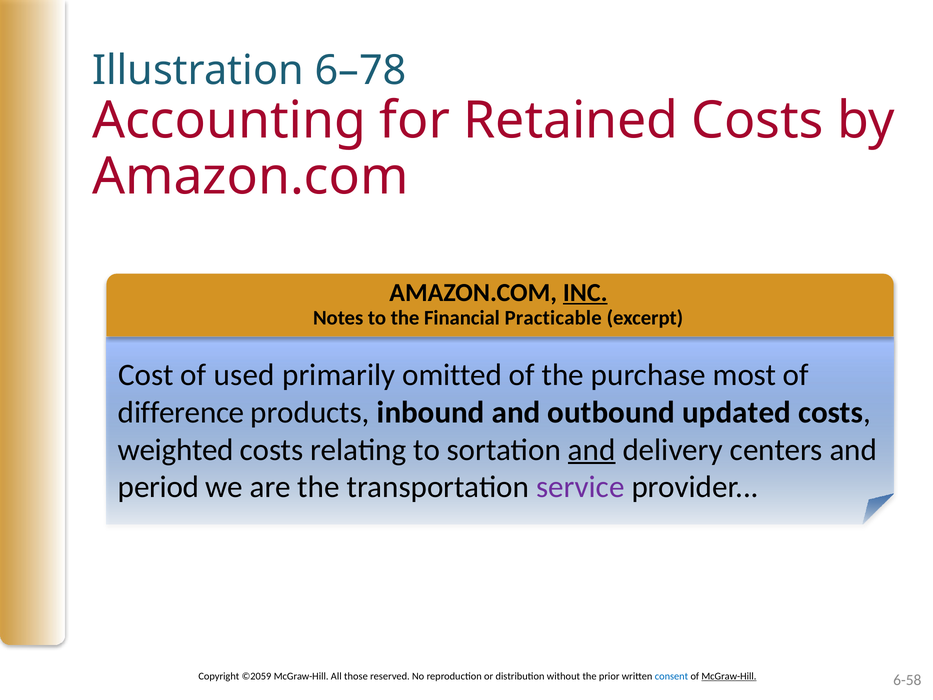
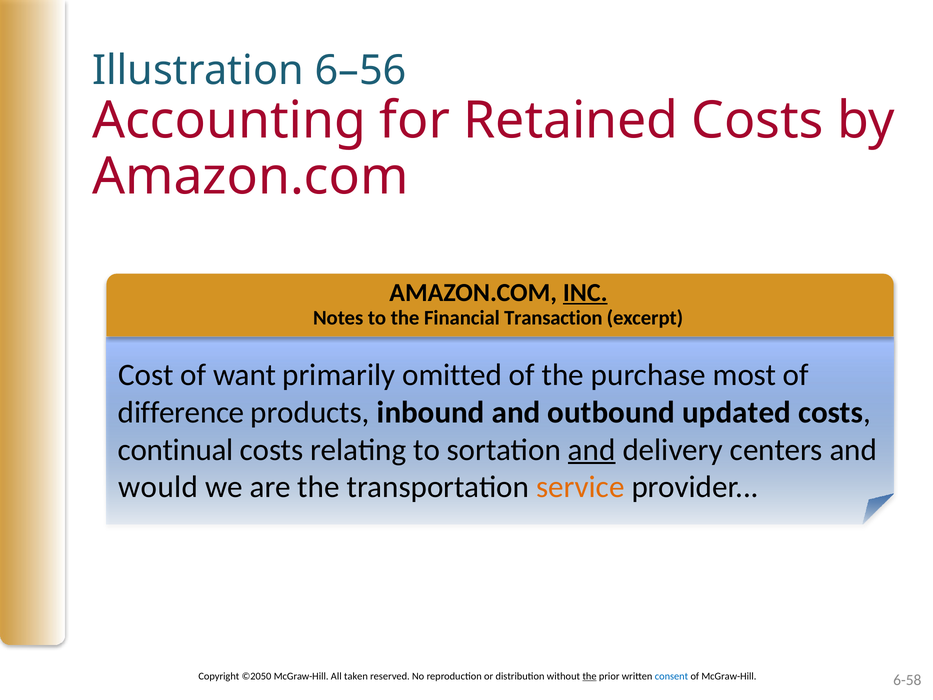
6–78: 6–78 -> 6–56 (361, 71)
Practicable: Practicable -> Transaction (553, 318)
used: used -> want (244, 375)
weighted: weighted -> continual (176, 450)
period: period -> would (158, 487)
service colour: purple -> orange (580, 487)
©2059: ©2059 -> ©2050 (257, 676)
those: those -> taken (356, 676)
the underline: none -> present (590, 676)
McGraw-Hill underline: present -> none (729, 676)
